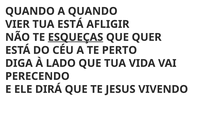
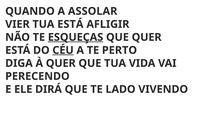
A QUANDO: QUANDO -> ASSOLAR (93, 11)
CÉU underline: none -> present (63, 50)
À LADO: LADO -> QUER (61, 63)
JESUS: JESUS -> LADO (121, 89)
